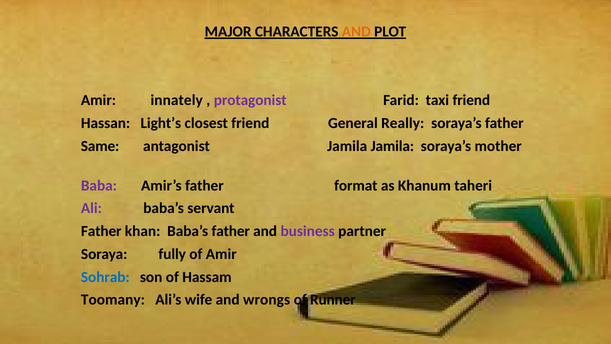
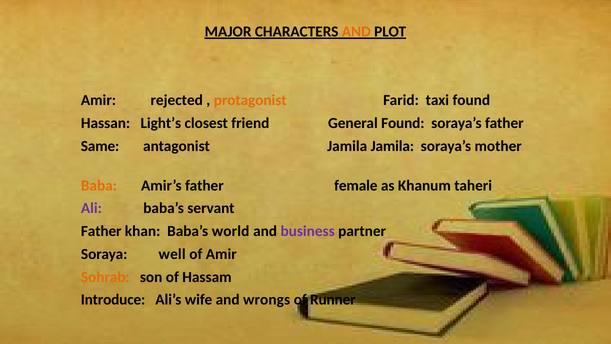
innately: innately -> rejected (177, 100)
protagonist colour: purple -> orange (250, 100)
taxi friend: friend -> found (471, 100)
General Really: Really -> Found (403, 123)
Baba colour: purple -> orange (99, 185)
format: format -> female (356, 185)
Baba’s father: father -> world (231, 231)
fully: fully -> well (172, 254)
Sohrab colour: blue -> orange (105, 277)
Toomany: Toomany -> Introduce (113, 300)
